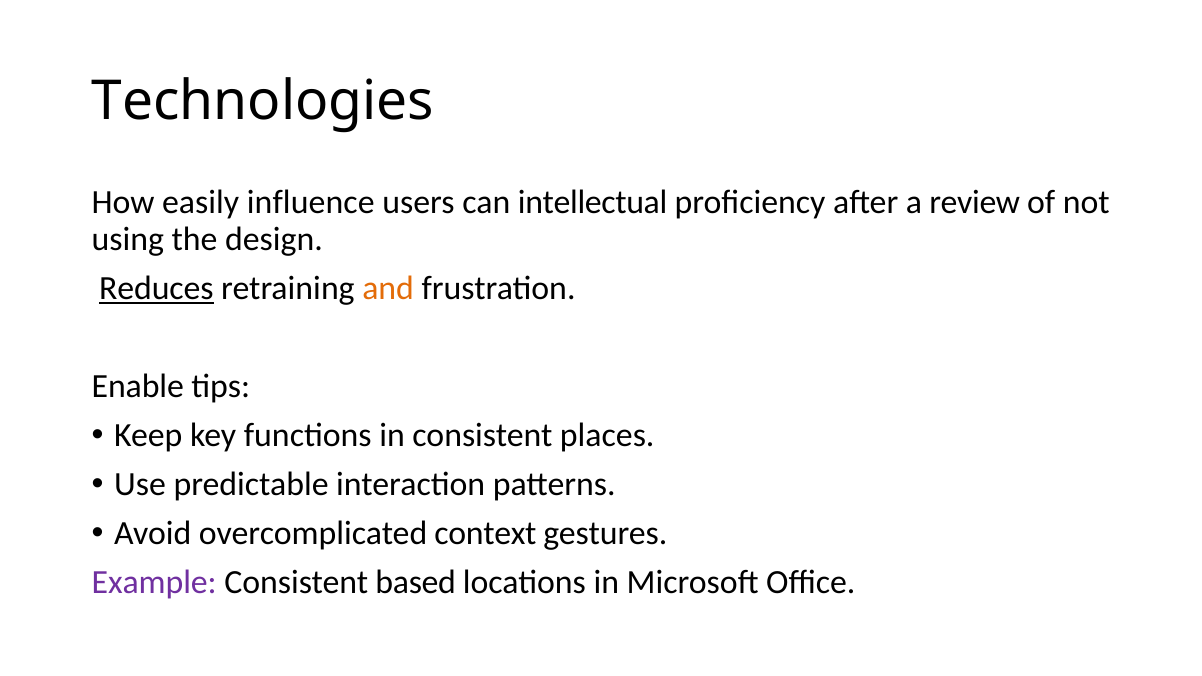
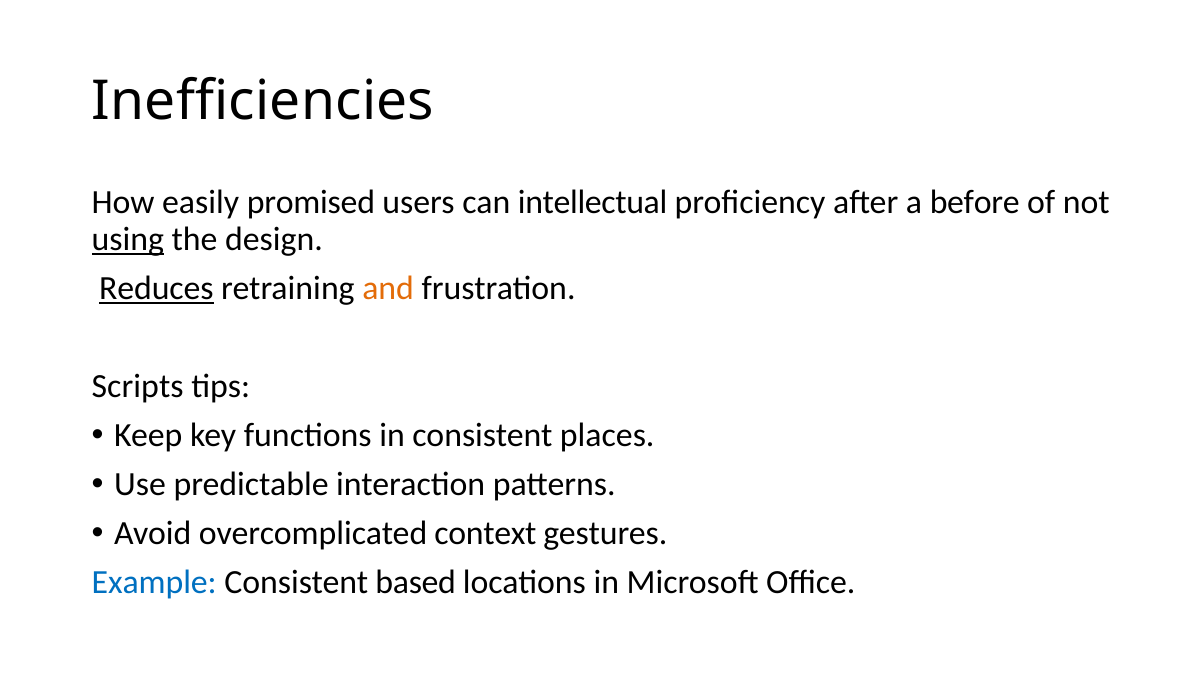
Technologies: Technologies -> Inefficiencies (263, 101)
influence: influence -> promised (311, 203)
review: review -> before (975, 203)
using underline: none -> present (128, 239)
Enable: Enable -> Scripts (138, 386)
Example colour: purple -> blue (154, 583)
